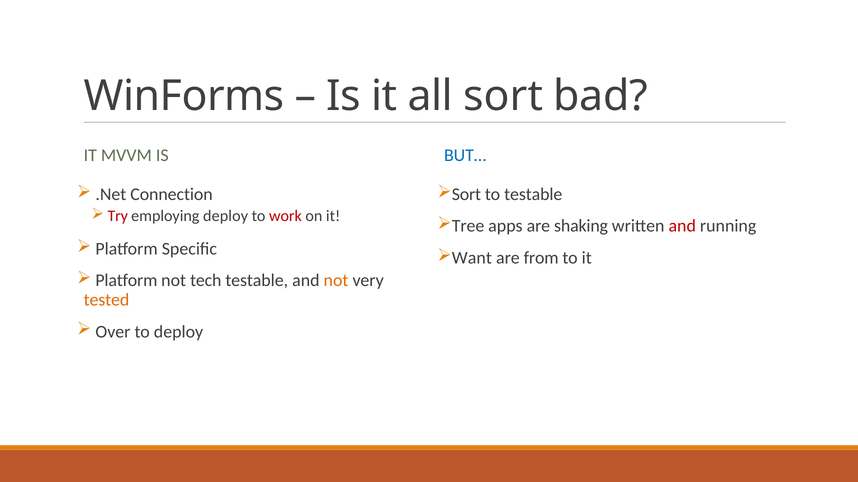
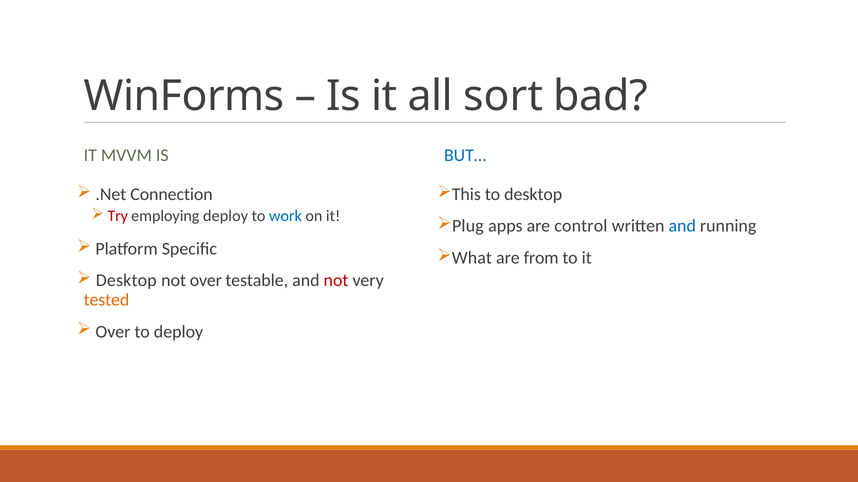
Sort: Sort -> This (466, 195)
to testable: testable -> desktop (533, 195)
work colour: red -> blue (285, 216)
Tree: Tree -> Plug (468, 226)
shaking: shaking -> control (581, 226)
and colour: red -> blue (682, 226)
Want: Want -> What (472, 258)
Platform: Platform -> Desktop (126, 281)
not tech: tech -> over (206, 281)
not colour: orange -> red (336, 281)
